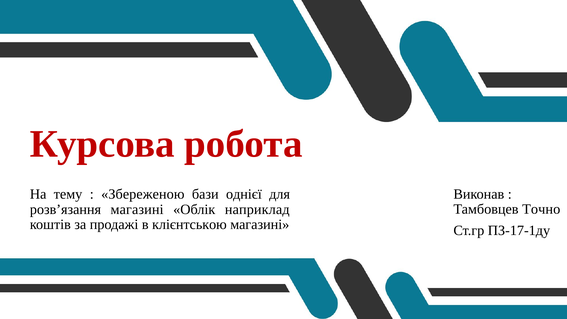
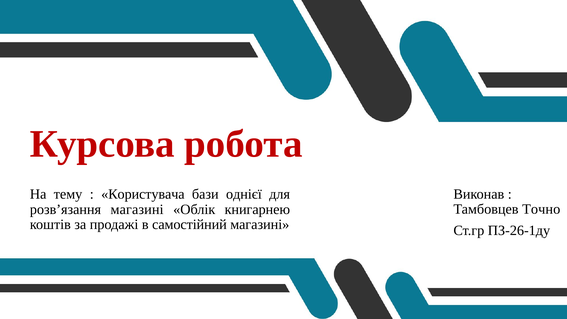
Збереженою: Збереженою -> Користувача (143, 194)
наприклад: наприклад -> книгарнею (257, 209)
клієнтською: клієнтською -> самостійний (189, 225)
ПЗ-17-1ду: ПЗ-17-1ду -> ПЗ-26-1ду (519, 230)
